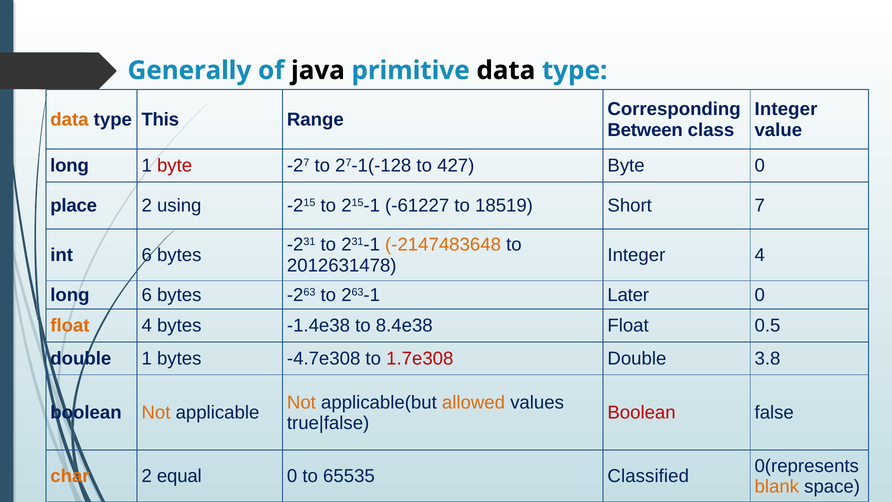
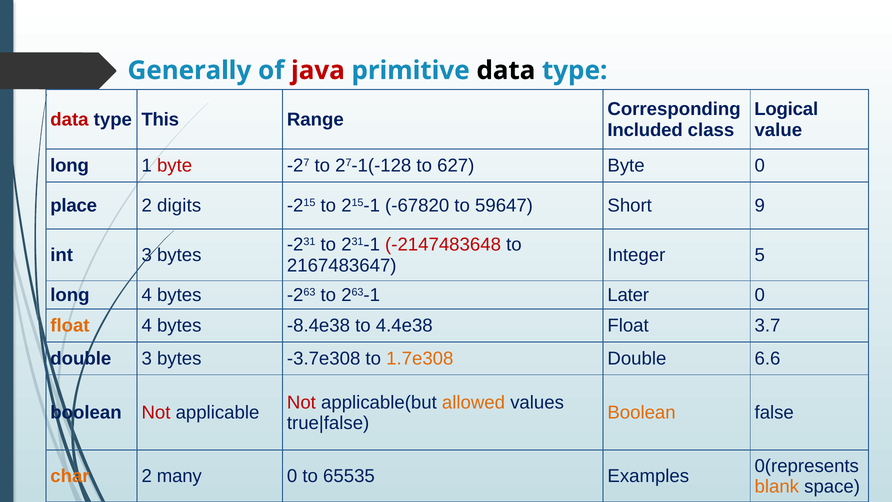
java colour: black -> red (318, 70)
Integer: Integer -> Logical (786, 109)
data colour: orange -> red (69, 119)
Between: Between -> Included (645, 130)
427: 427 -> 627 (456, 166)
using: using -> digits (179, 206)
-61227: -61227 -> -67820 (417, 206)
18519: 18519 -> 59647 (504, 206)
7: 7 -> 9 (760, 206)
-2147483648 colour: orange -> red (443, 245)
int 6: 6 -> 3 (147, 255)
Integer 4: 4 -> 5 (760, 255)
2012631478: 2012631478 -> 2167483647 (342, 265)
long 6: 6 -> 4 (147, 295)
-1.4e38: -1.4e38 -> -8.4e38 (318, 326)
8.4e38: 8.4e38 -> 4.4e38 (404, 326)
0.5: 0.5 -> 3.7 (768, 326)
double 1: 1 -> 3 (147, 359)
-4.7e308: -4.7e308 -> -3.7e308 (324, 359)
1.7e308 colour: red -> orange (420, 359)
3.8: 3.8 -> 6.6 (768, 359)
Not colour: orange -> red (301, 402)
Not colour: orange -> red (156, 413)
Boolean colour: red -> orange (642, 413)
equal: equal -> many (179, 476)
Classified: Classified -> Examples (648, 476)
